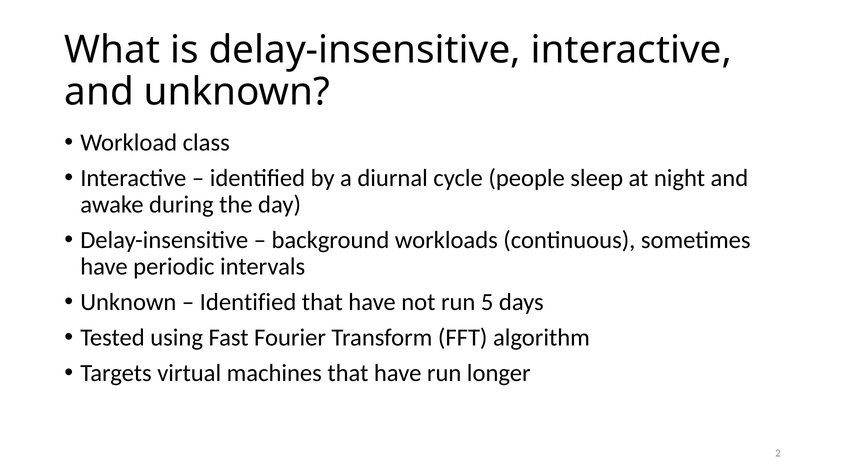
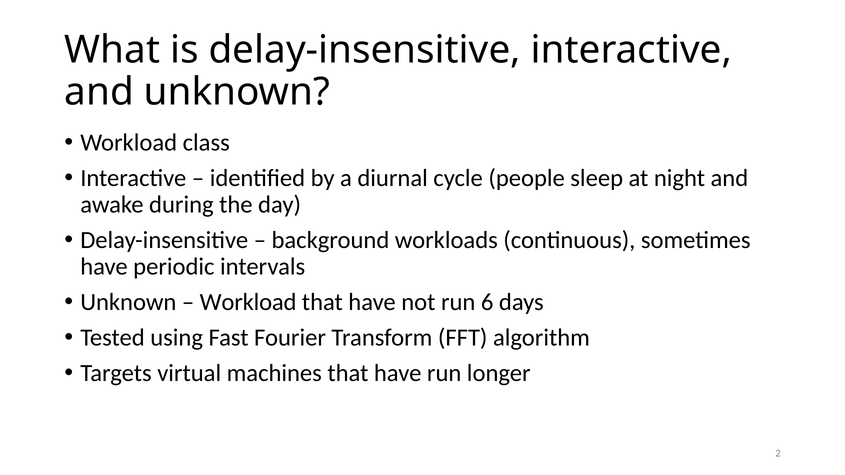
Identified: Identified -> Workload (248, 302)
5: 5 -> 6 (487, 302)
